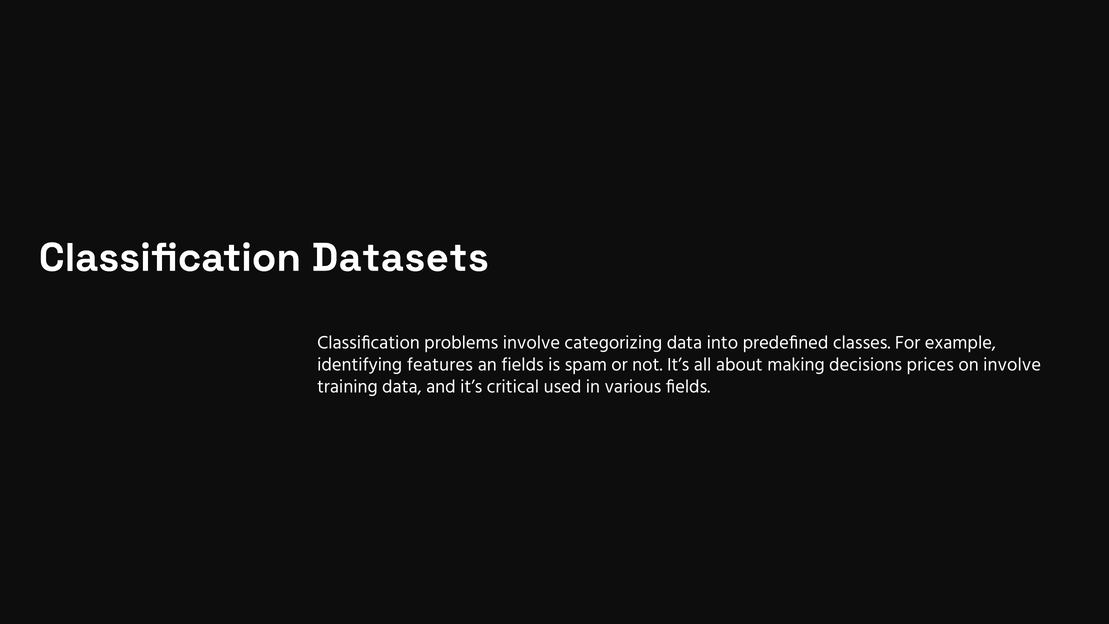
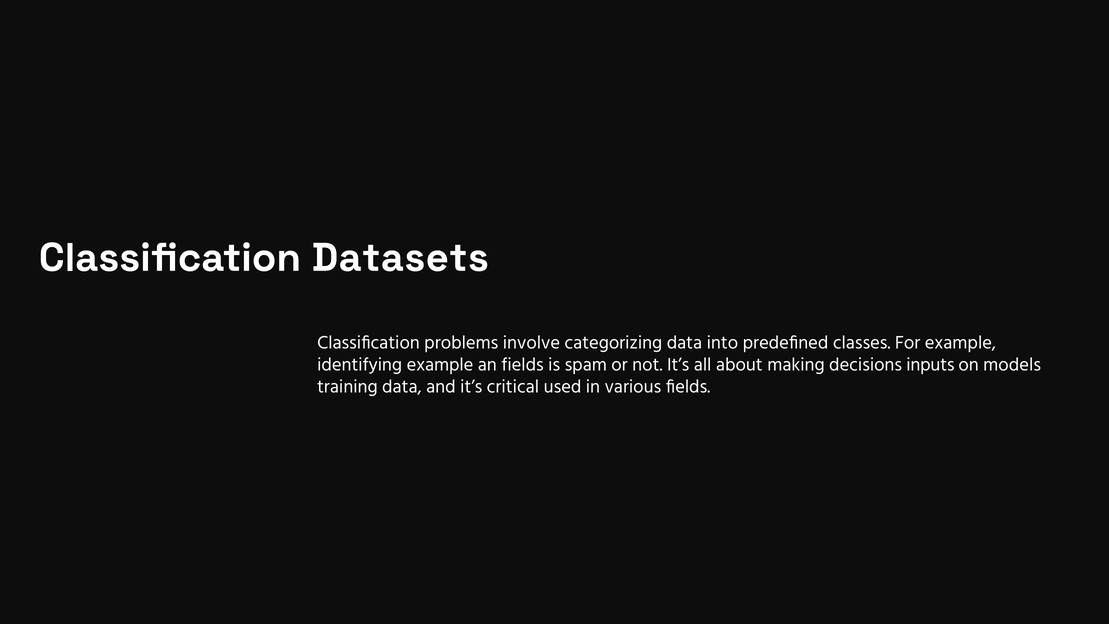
identifying features: features -> example (440, 365)
prices: prices -> inputs (930, 365)
on involve: involve -> models (1012, 365)
